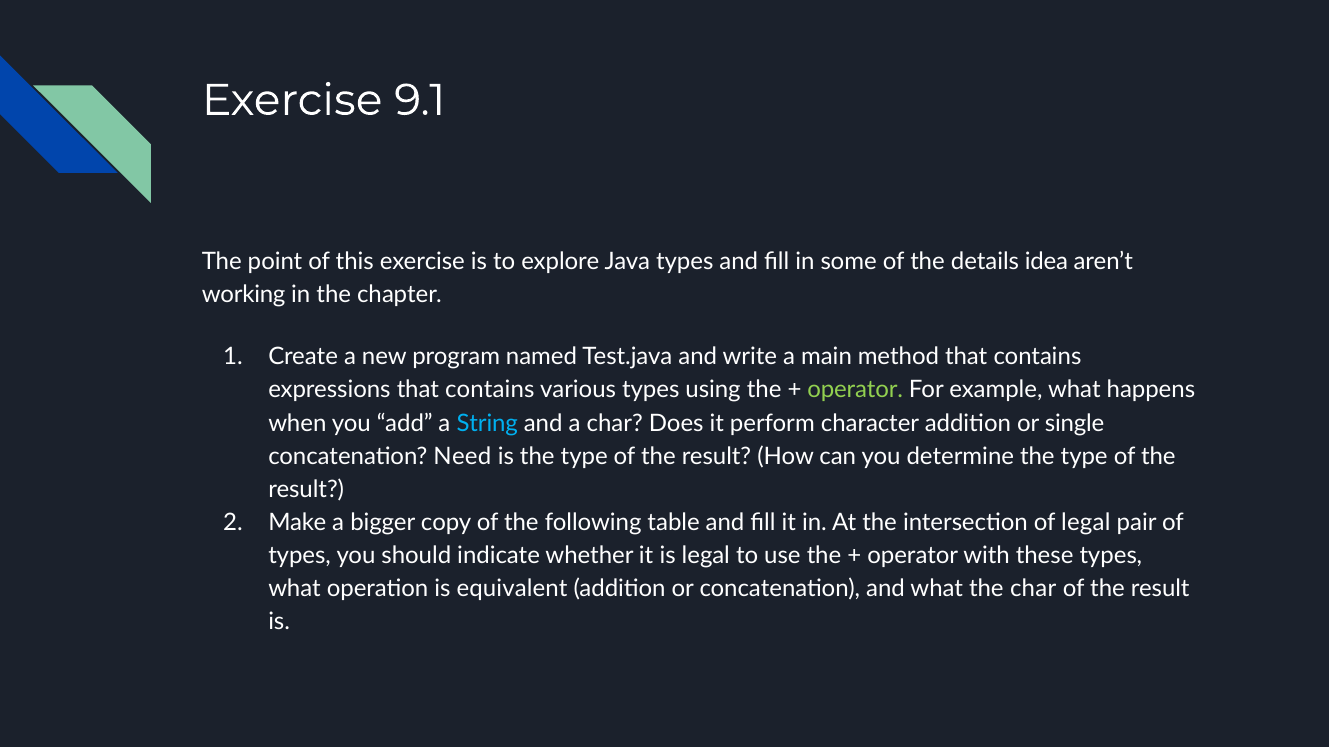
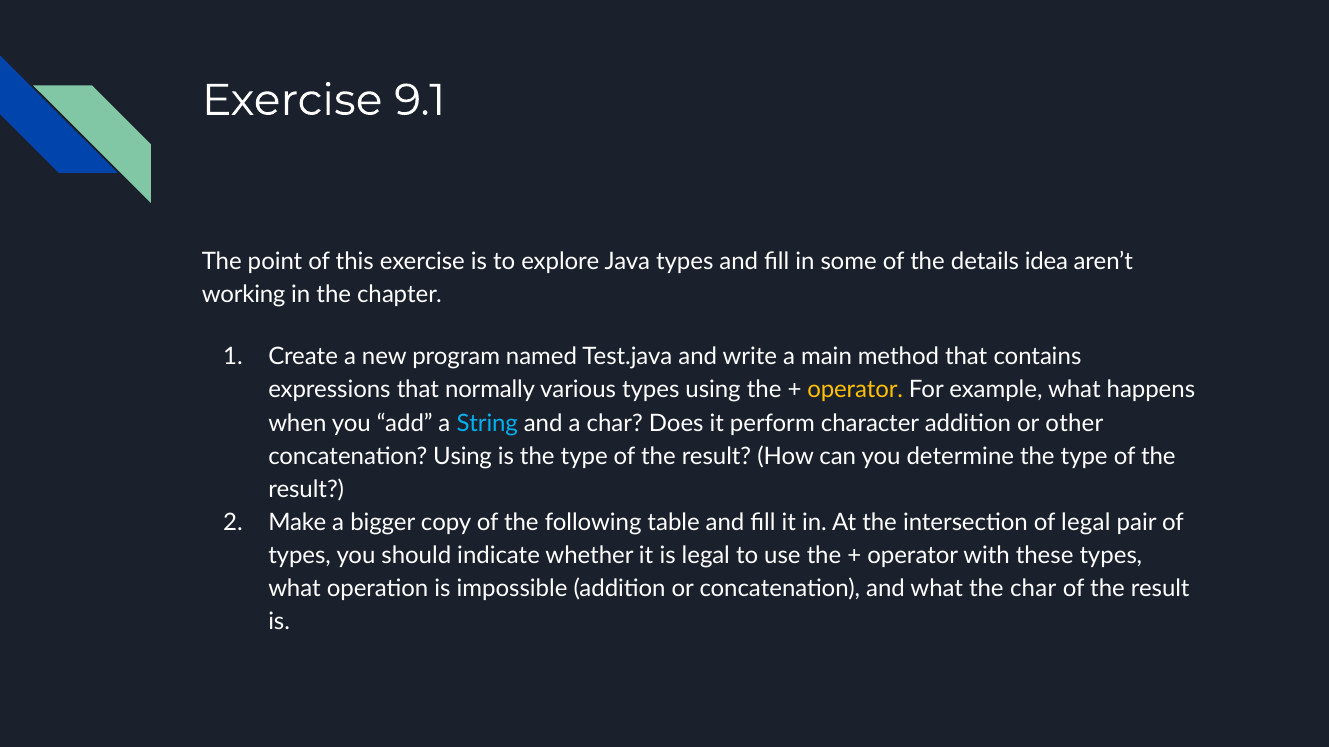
expressions that contains: contains -> normally (490, 390)
operator colour: light green -> yellow (855, 390)
single: single -> other (1074, 423)
concatenation Need: Need -> Using (463, 457)
equivalent: equivalent -> impossible (512, 589)
